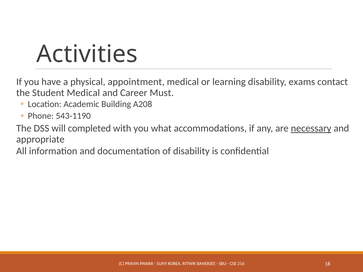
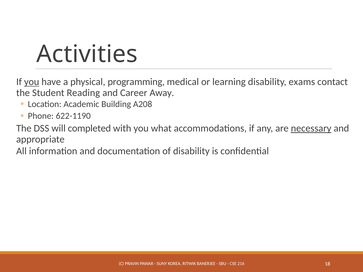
you underline: none -> present (32, 82)
appointment: appointment -> programming (136, 82)
Student Medical: Medical -> Reading (83, 93)
Must: Must -> Away (162, 93)
543-1190: 543-1190 -> 622-1190 (73, 116)
